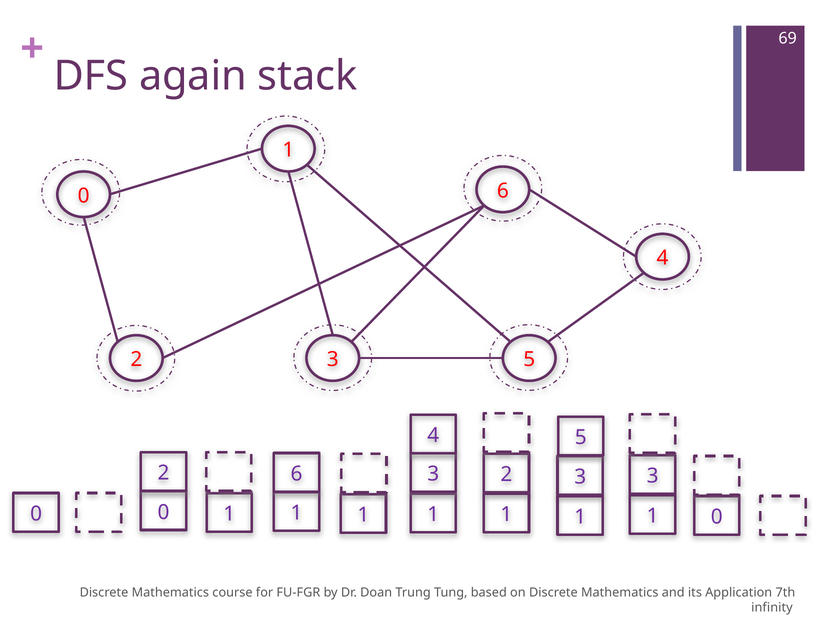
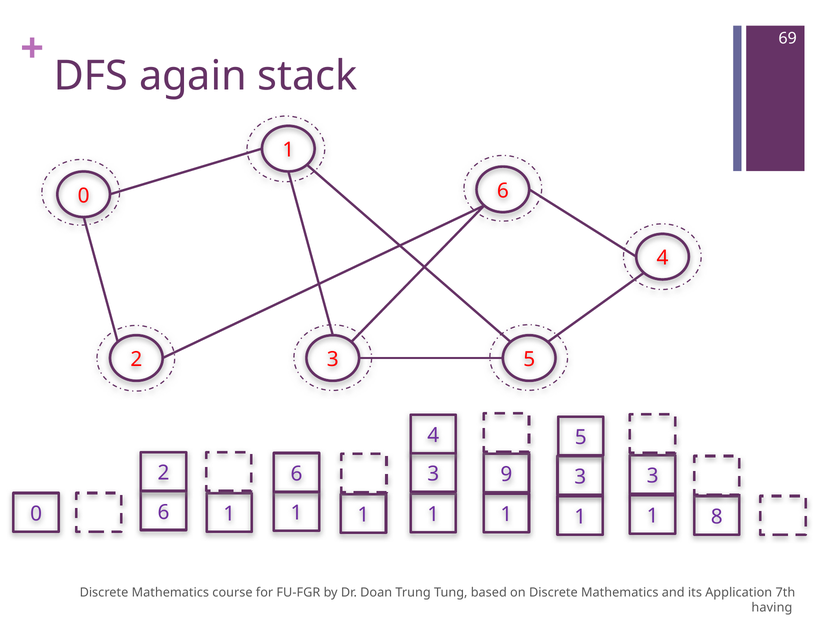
2 2: 2 -> 9 (506, 475)
0 0: 0 -> 6 (164, 512)
1 0: 0 -> 8 (717, 517)
infinity: infinity -> having (772, 608)
